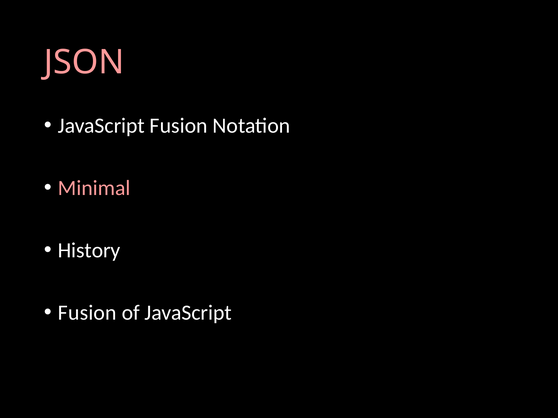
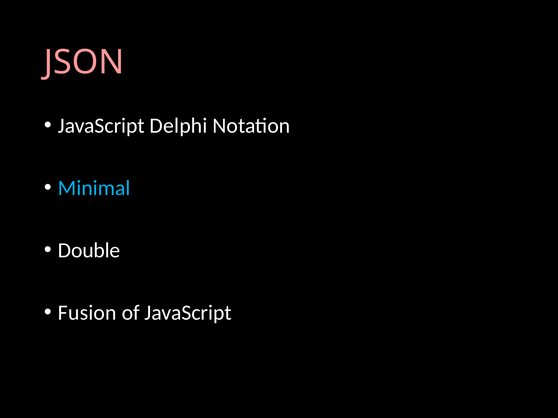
JavaScript Fusion: Fusion -> Delphi (179, 126)
Minimal colour: pink -> light blue (94, 188)
History: History -> Double (89, 251)
